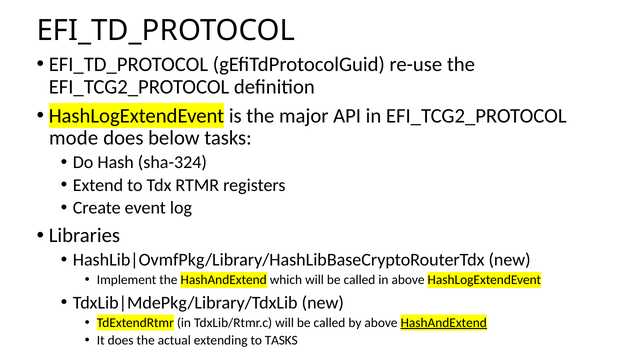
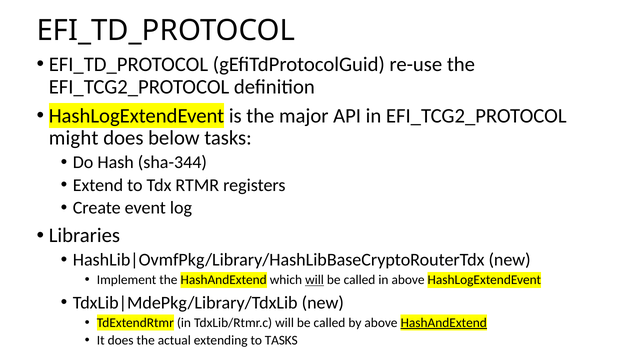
mode: mode -> might (74, 138)
sha-324: sha-324 -> sha-344 (172, 163)
will underline: none -> present (315, 280)
